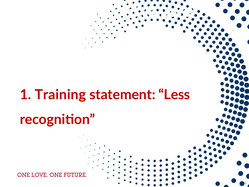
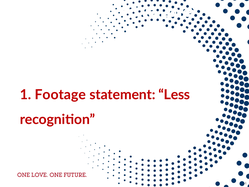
Training: Training -> Footage (60, 95)
